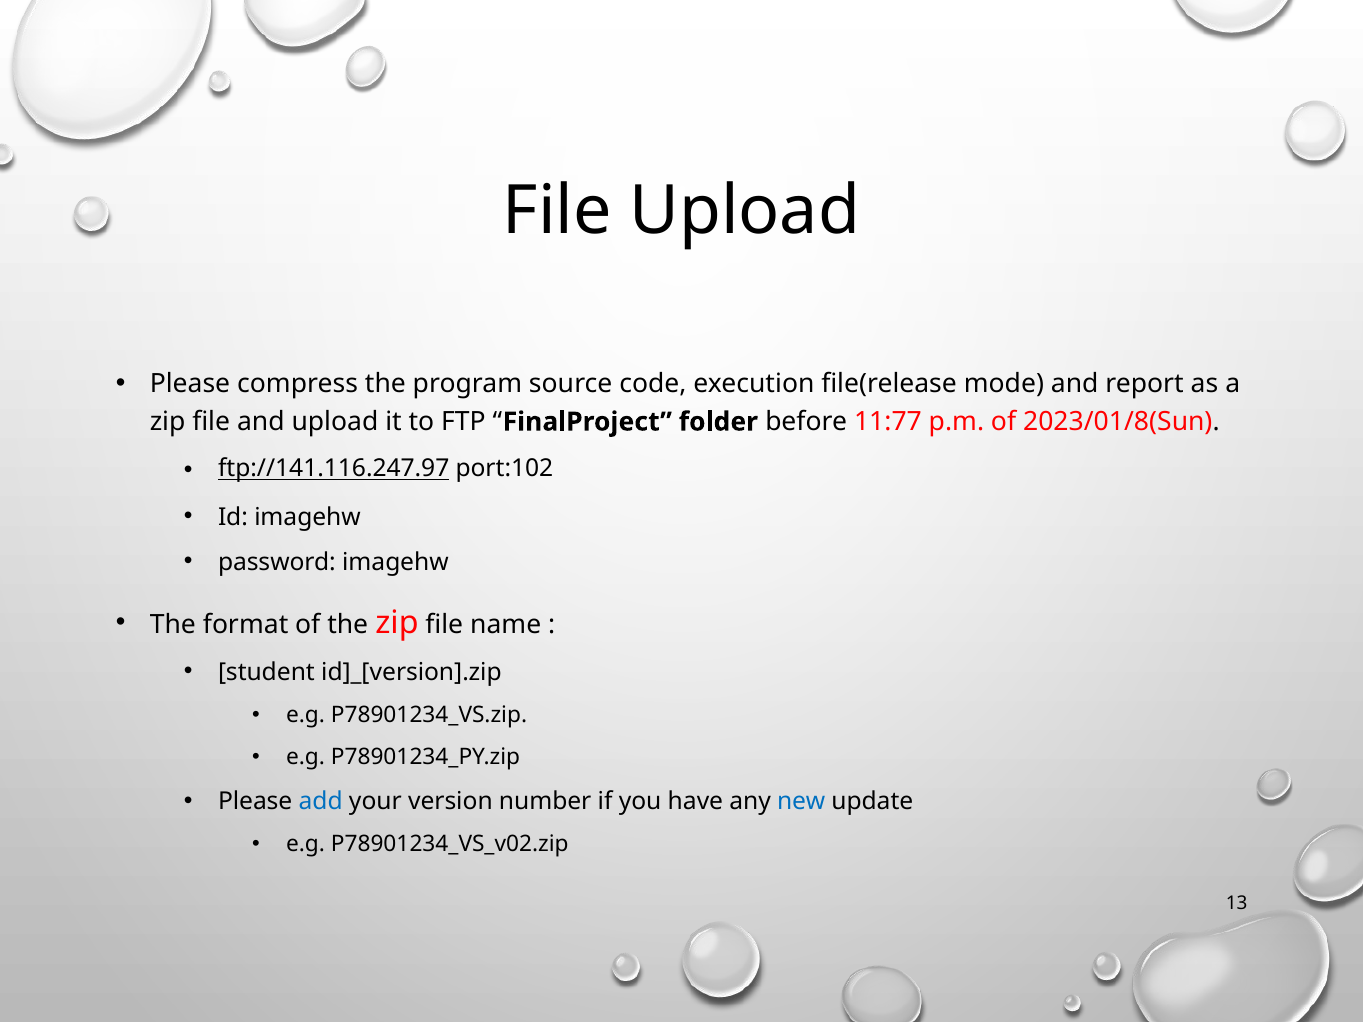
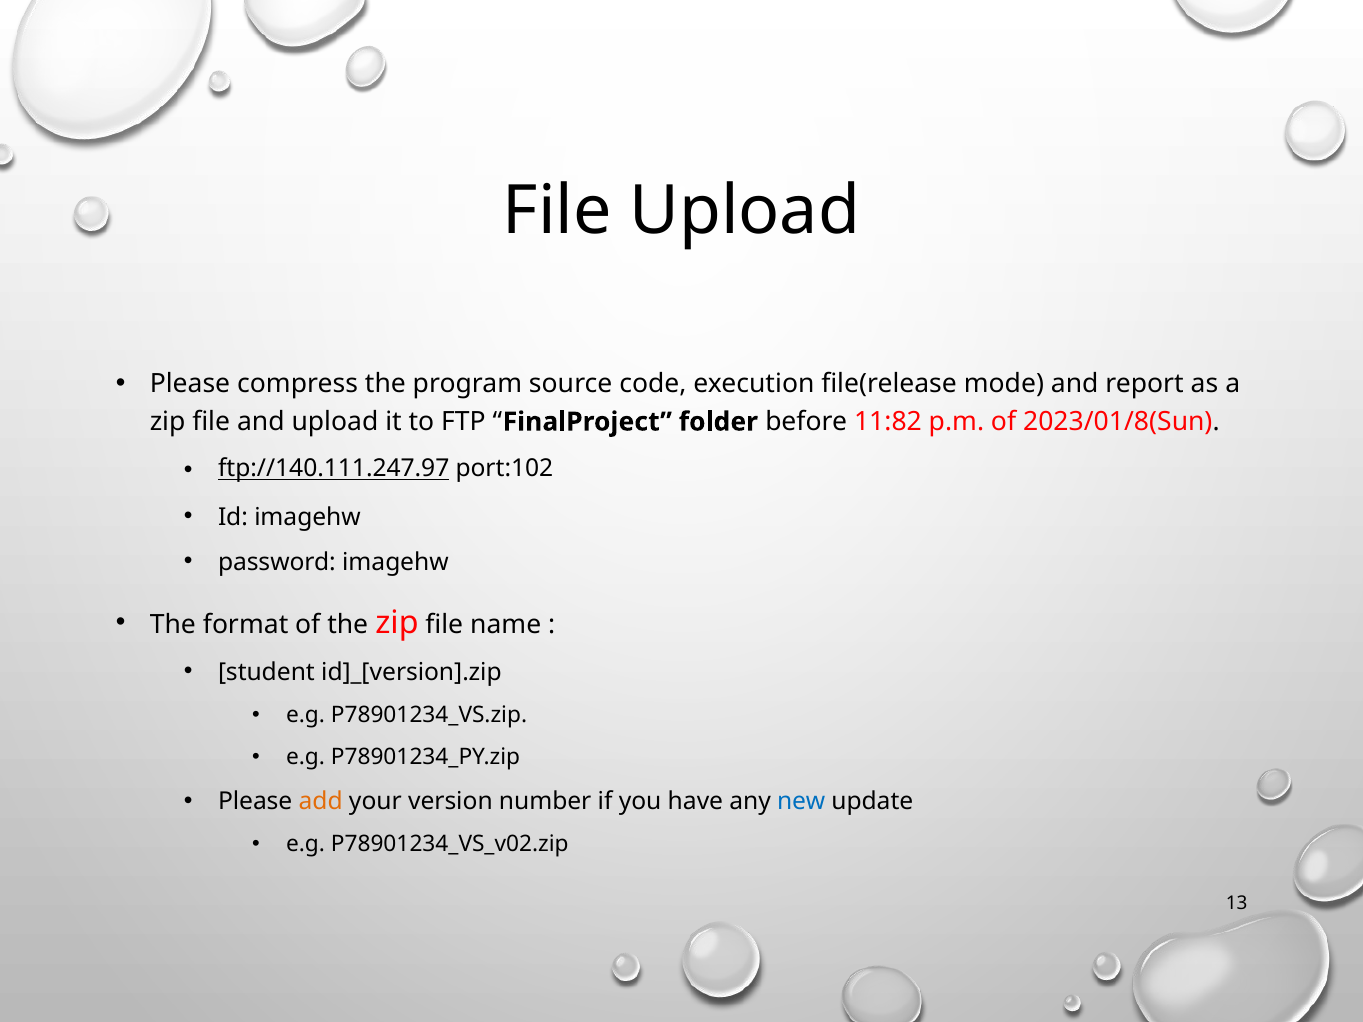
11:77: 11:77 -> 11:82 (888, 422)
ftp://141.116.247.97: ftp://141.116.247.97 -> ftp://140.111.247.97 (334, 469)
add colour: blue -> orange (321, 802)
